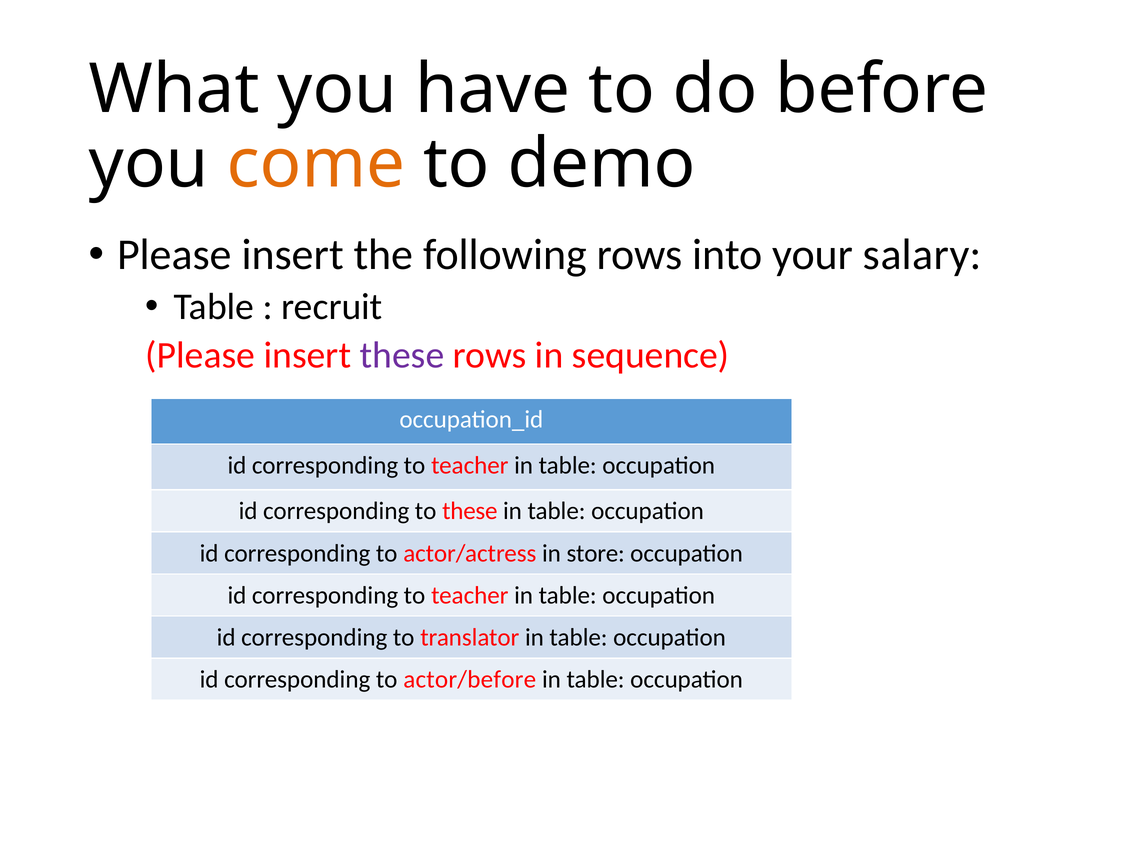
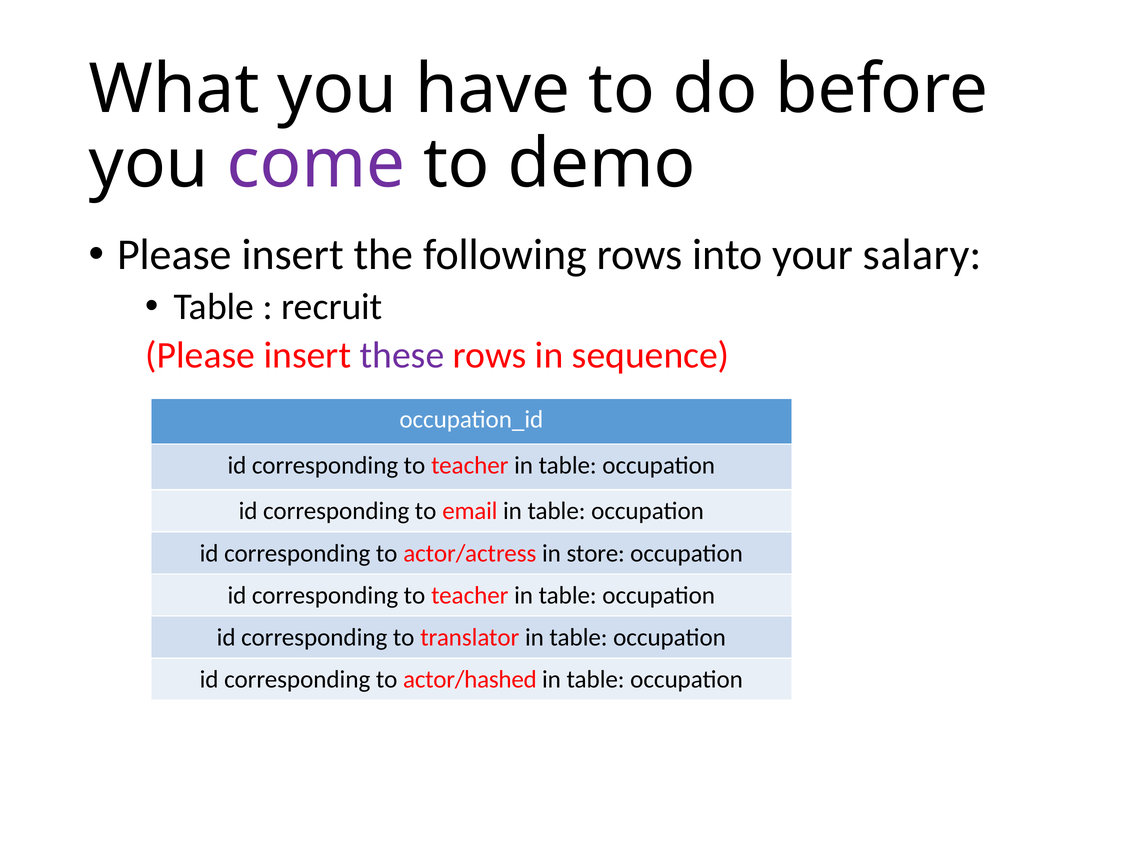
come colour: orange -> purple (316, 164)
to these: these -> email (470, 511)
actor/before: actor/before -> actor/hashed (470, 679)
